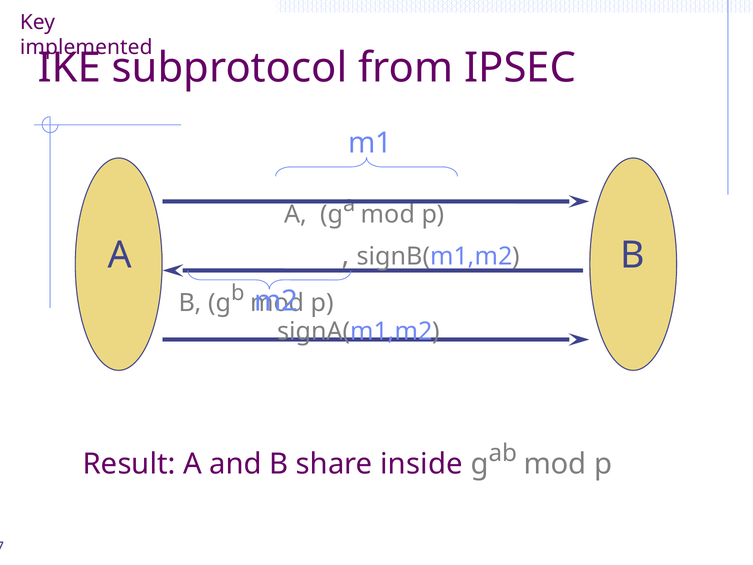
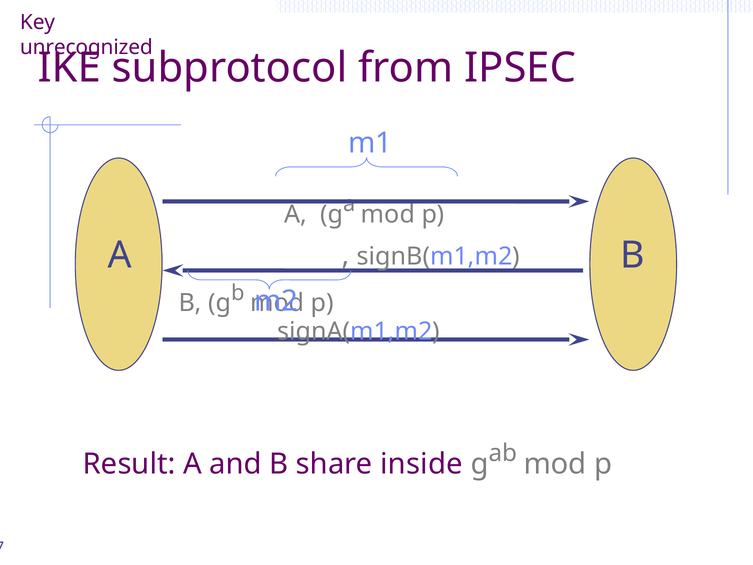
implemented: implemented -> unrecognized (86, 48)
